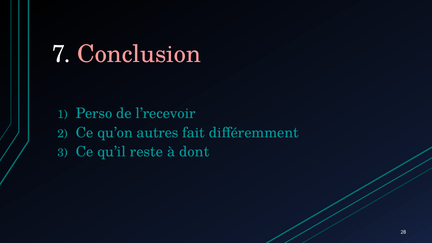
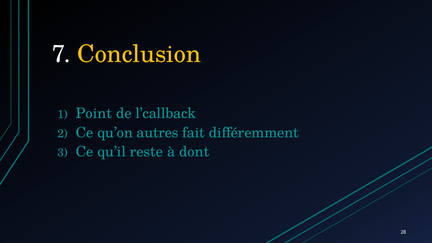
Conclusion colour: pink -> yellow (139, 54)
Perso: Perso -> Point (94, 114)
l’recevoir: l’recevoir -> l’callback (166, 114)
